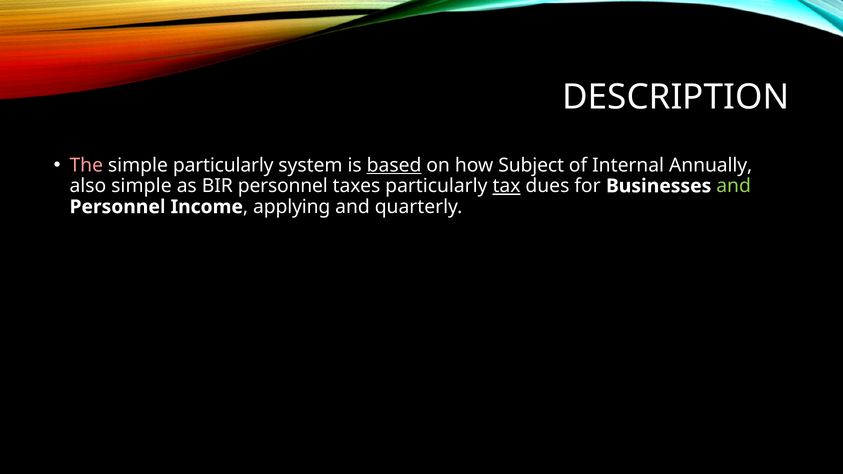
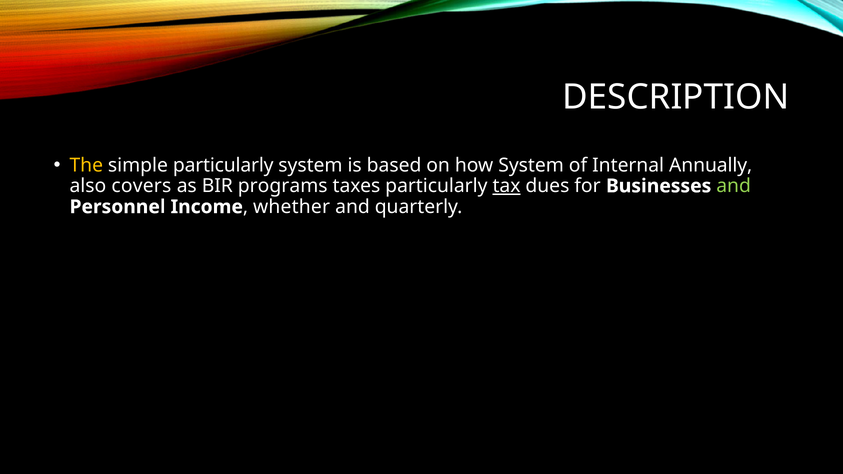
The colour: pink -> yellow (86, 165)
based underline: present -> none (394, 165)
how Subject: Subject -> System (531, 165)
also simple: simple -> covers (141, 186)
BIR personnel: personnel -> programs (283, 186)
applying: applying -> whether (292, 207)
